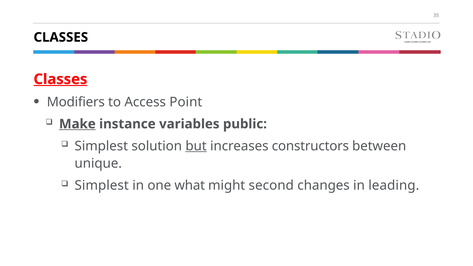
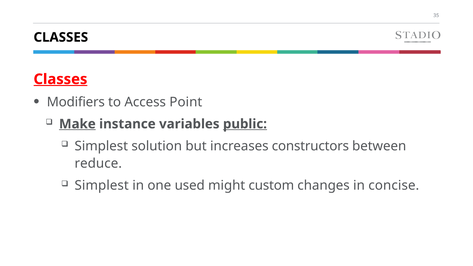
public underline: none -> present (245, 124)
but underline: present -> none (196, 146)
unique: unique -> reduce (98, 164)
what: what -> used (190, 186)
second: second -> custom (271, 186)
leading: leading -> concise (394, 186)
